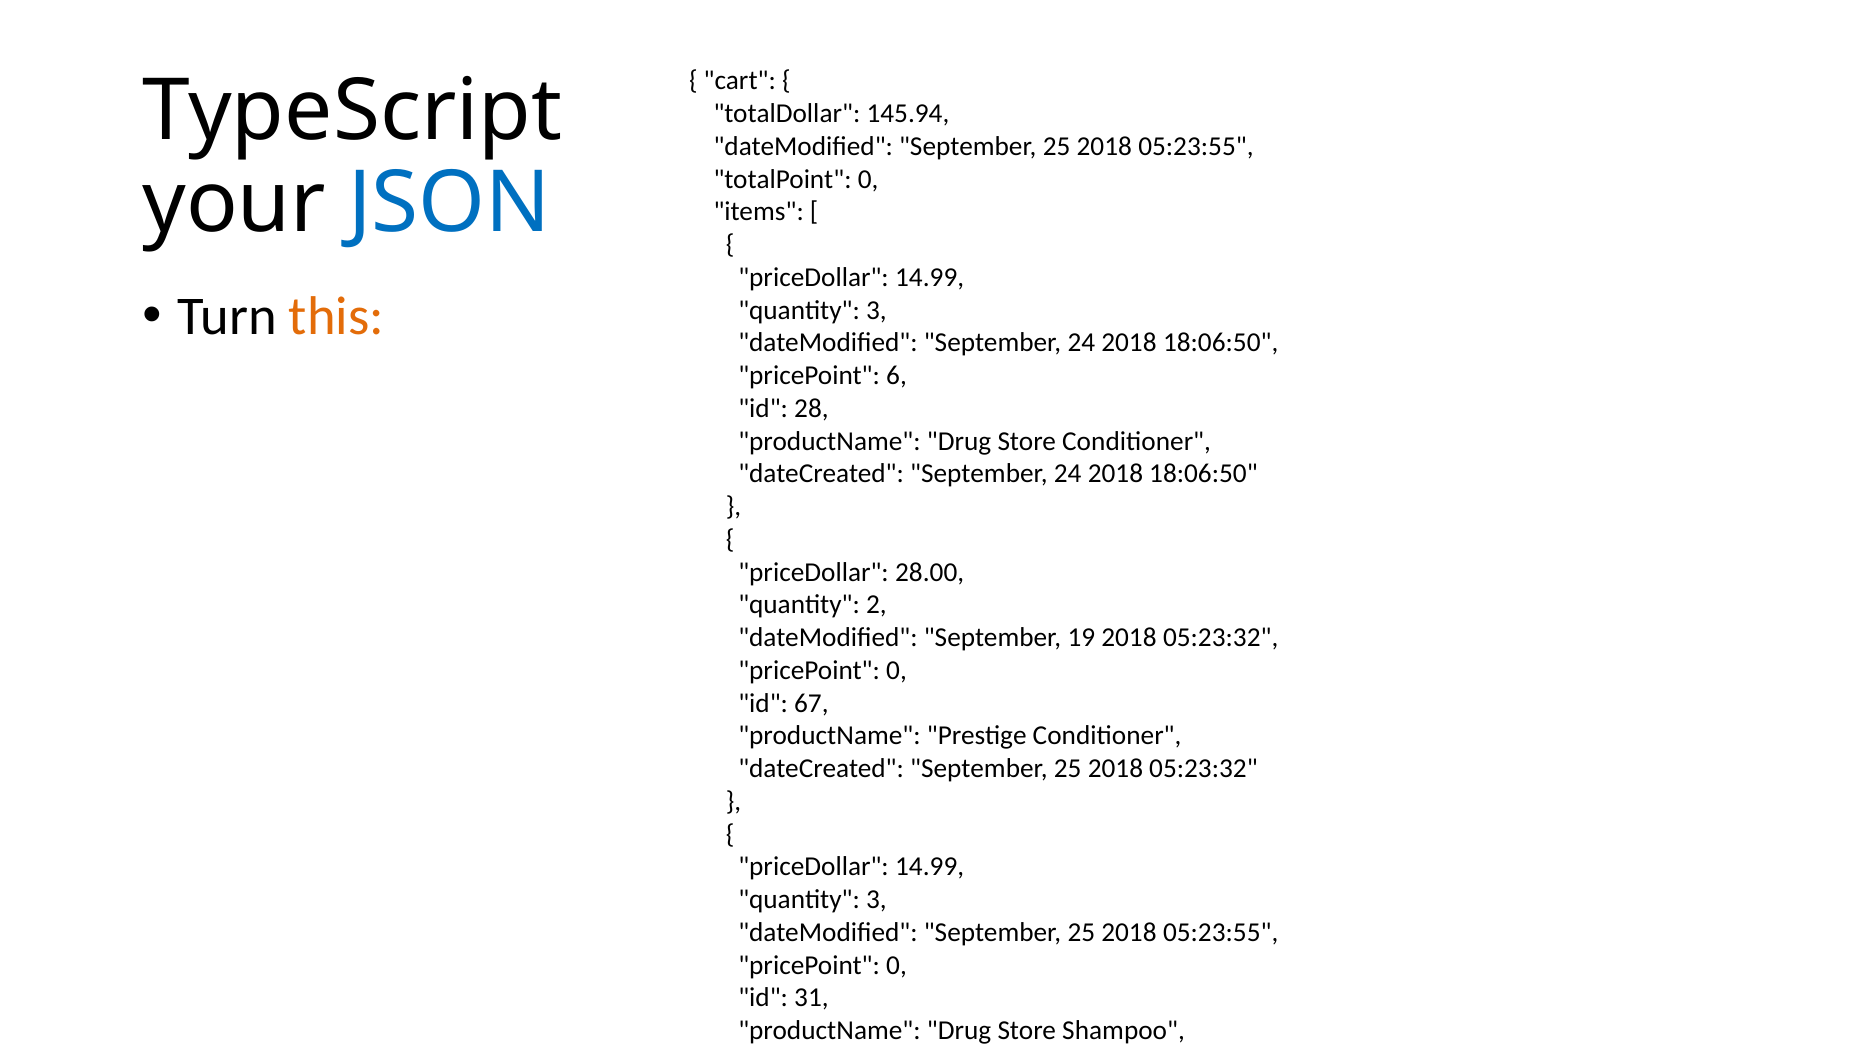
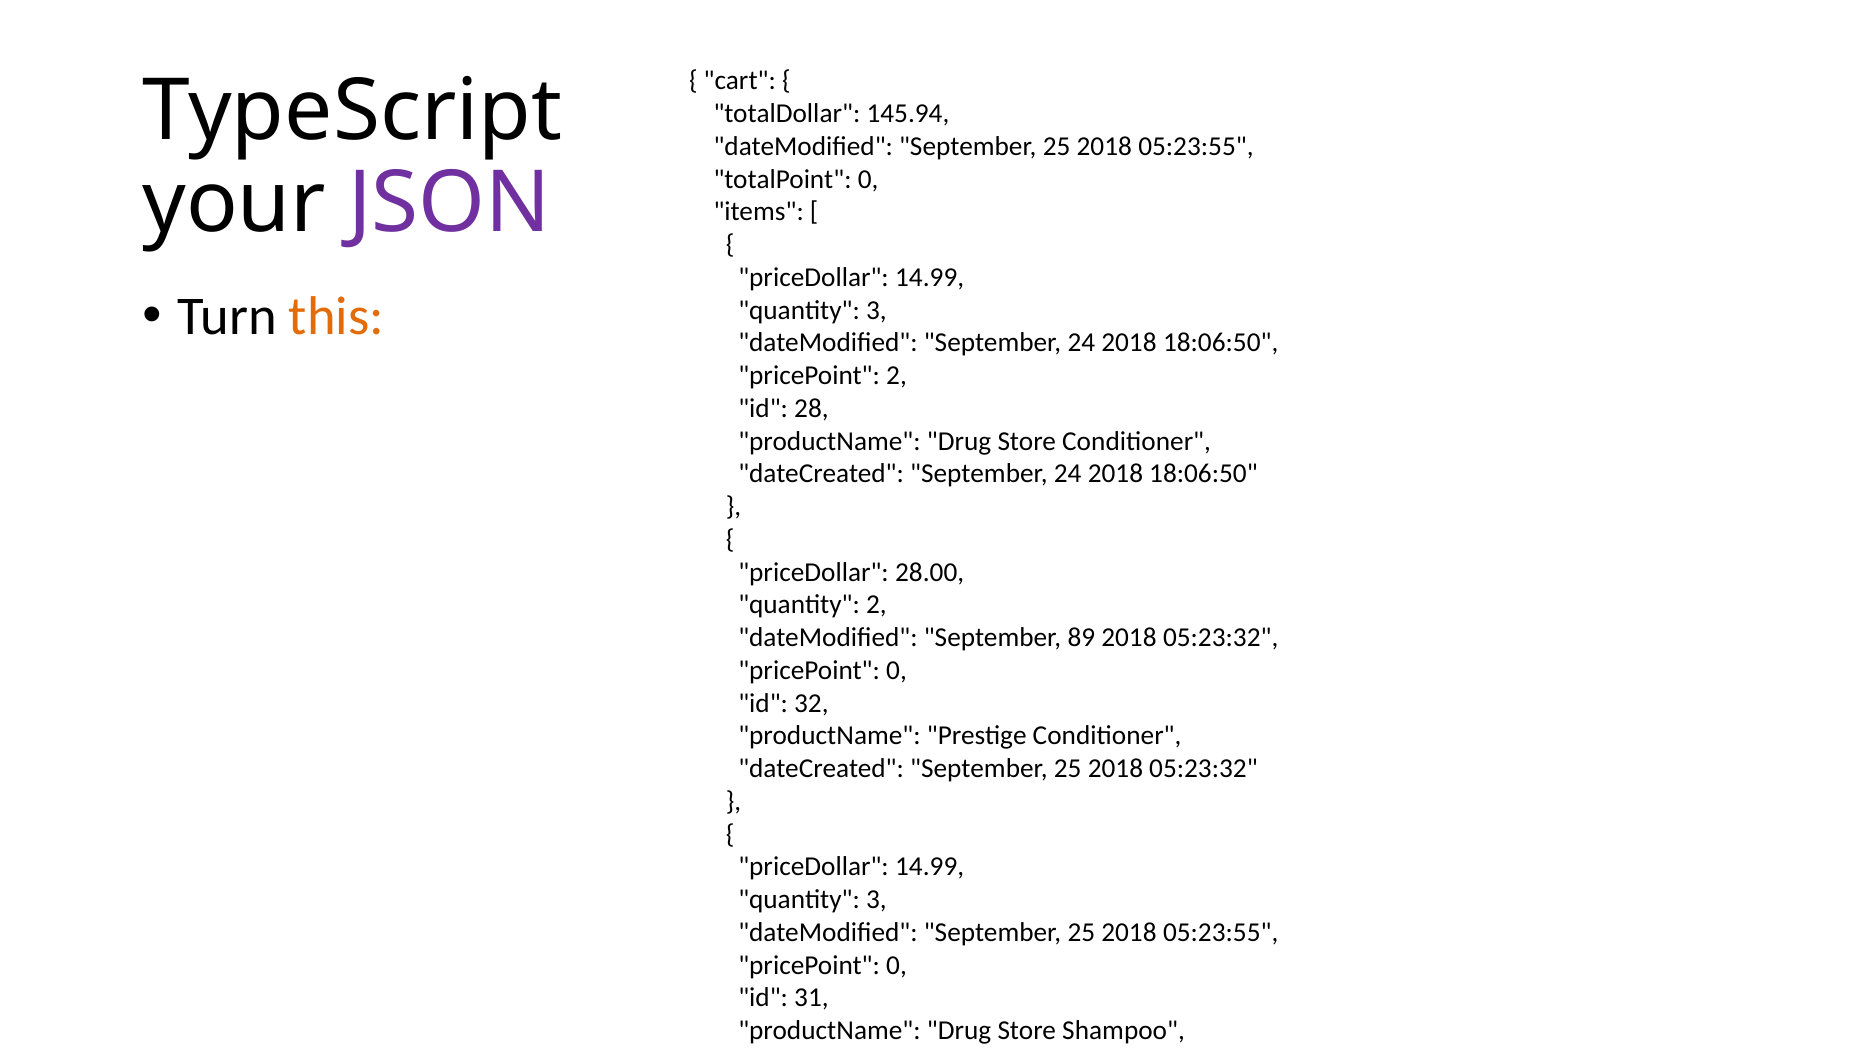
JSON colour: blue -> purple (450, 203)
pricePoint 6: 6 -> 2 (896, 375)
19: 19 -> 89 (1081, 637)
67: 67 -> 32 (811, 703)
